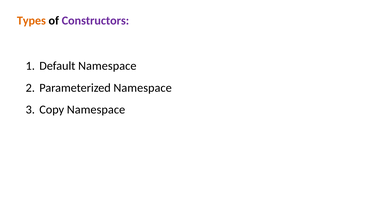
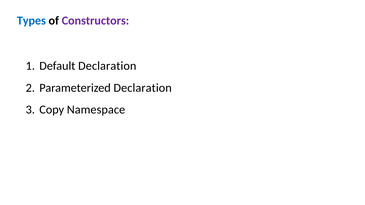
Types colour: orange -> blue (31, 21)
Default Namespace: Namespace -> Declaration (107, 66)
Parameterized Namespace: Namespace -> Declaration (143, 88)
